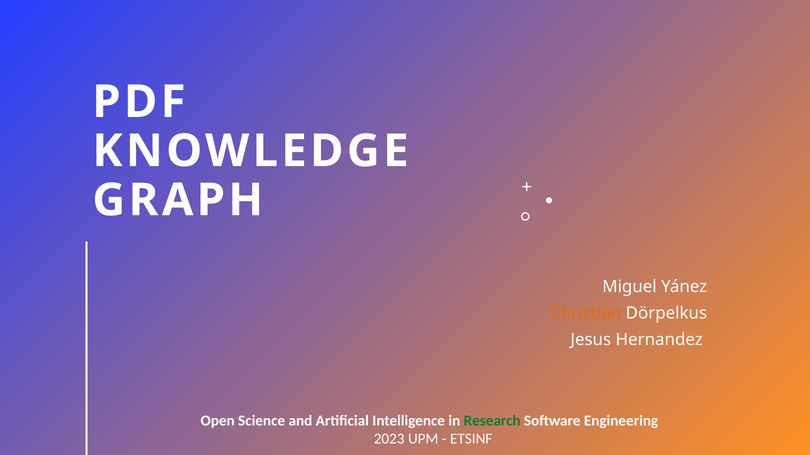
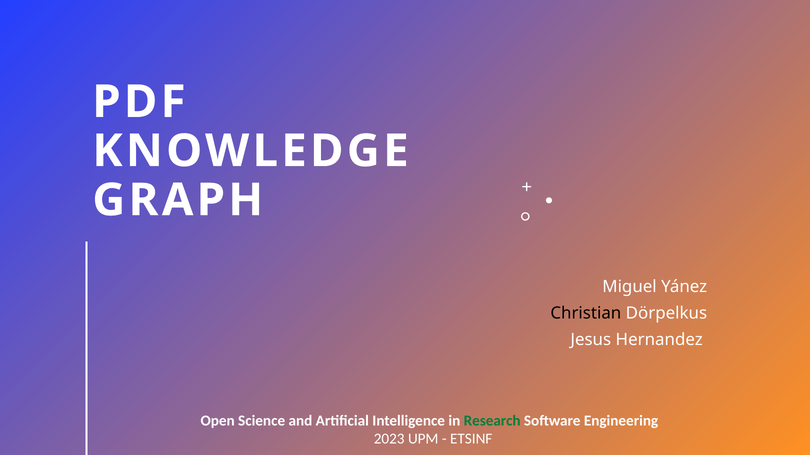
Christian colour: orange -> black (586, 314)
